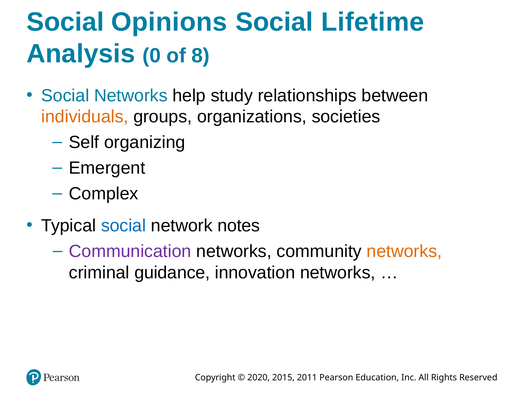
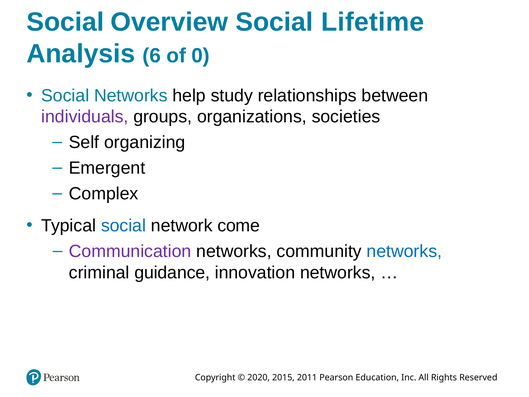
Opinions: Opinions -> Overview (169, 22)
0: 0 -> 6 (152, 56)
8: 8 -> 0 (201, 56)
individuals colour: orange -> purple (85, 117)
notes: notes -> come (239, 226)
networks colour: orange -> blue (404, 251)
